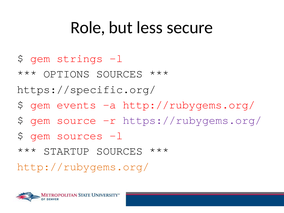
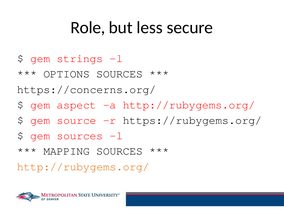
https://specific.org/: https://specific.org/ -> https://concerns.org/ (87, 89)
events: events -> aspect (77, 105)
https://rubygems.org/ colour: purple -> black (192, 120)
STARTUP: STARTUP -> MAPPING (67, 151)
